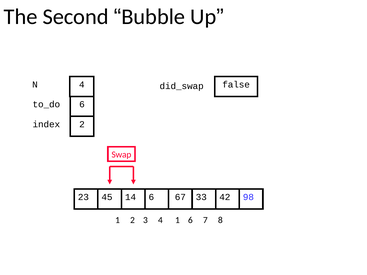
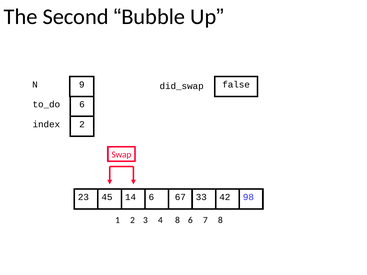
N 4: 4 -> 9 (82, 85)
4 1: 1 -> 8 (177, 220)
